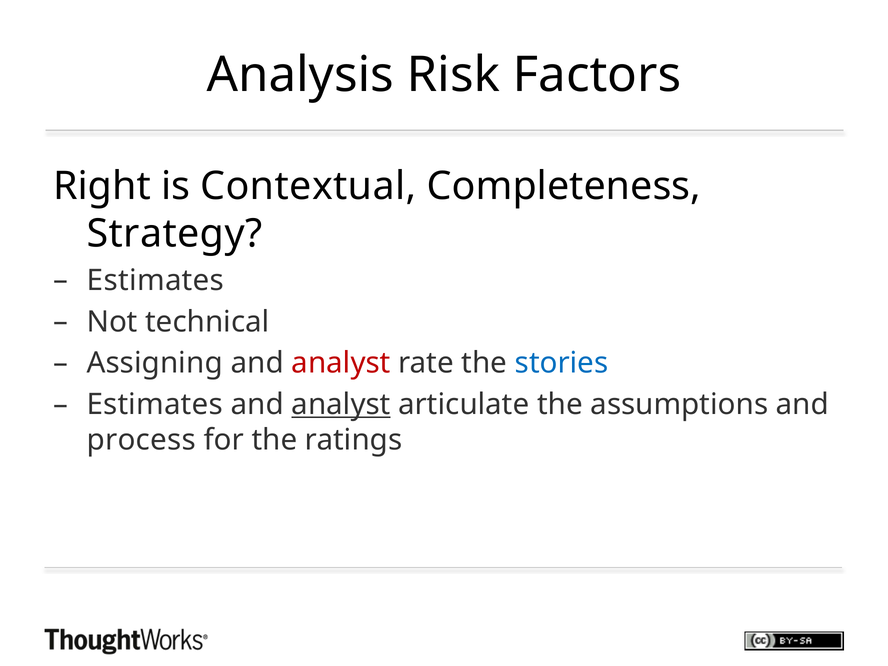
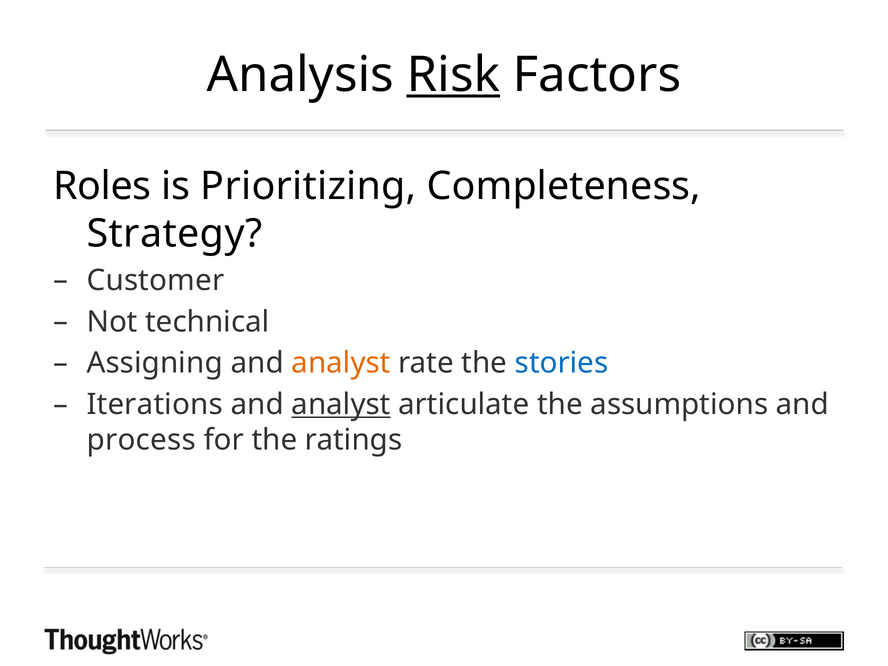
Risk underline: none -> present (453, 75)
Right: Right -> Roles (102, 186)
Contextual: Contextual -> Prioritizing (308, 186)
Estimates: Estimates -> Customer (156, 280)
analyst colour: red -> orange (341, 363)
Estimates: Estimates -> Iterations (155, 405)
